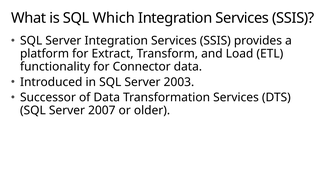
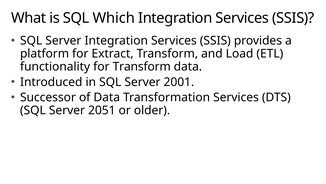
for Connector: Connector -> Transform (142, 66)
2003: 2003 -> 2001 (179, 82)
2007: 2007 -> 2051 (102, 110)
